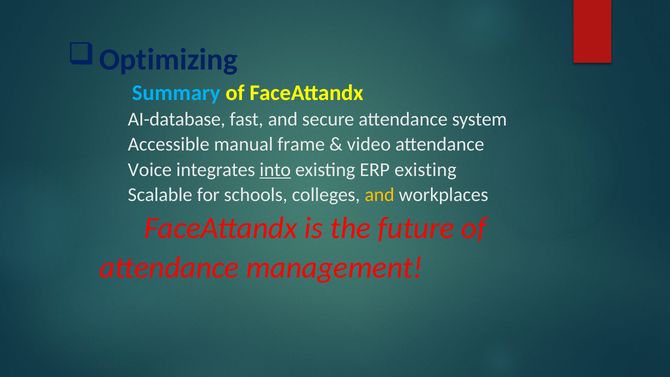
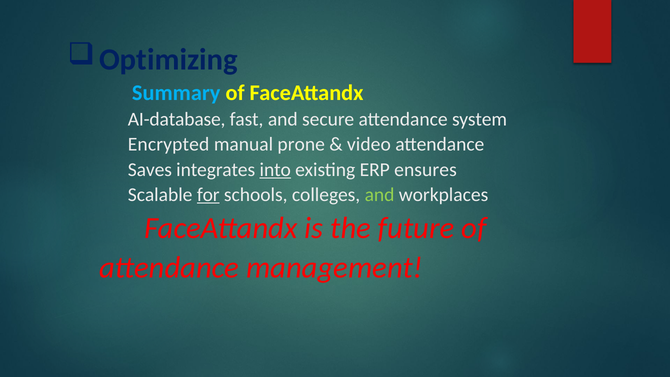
Accessible: Accessible -> Encrypted (169, 144)
frame: frame -> prone (301, 144)
Voice: Voice -> Saves (150, 170)
ERP existing: existing -> ensures (426, 170)
for underline: none -> present (208, 195)
and colour: yellow -> light green (380, 195)
